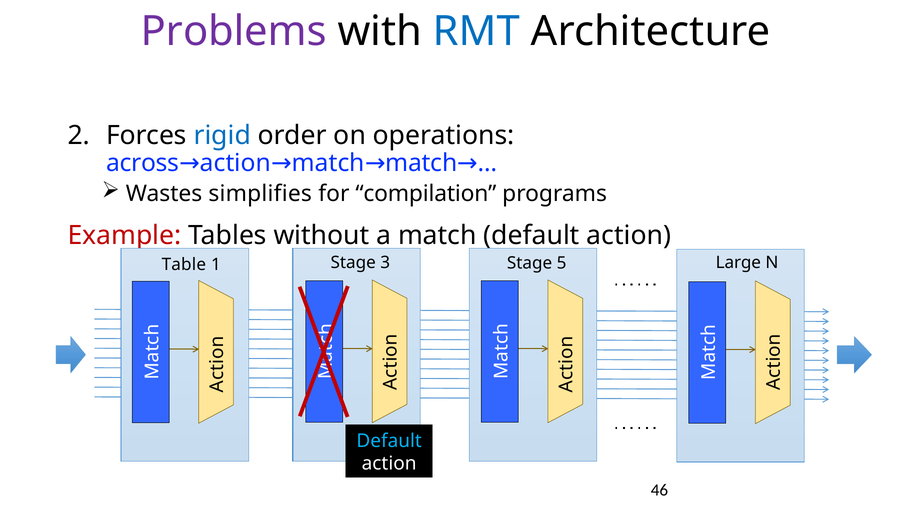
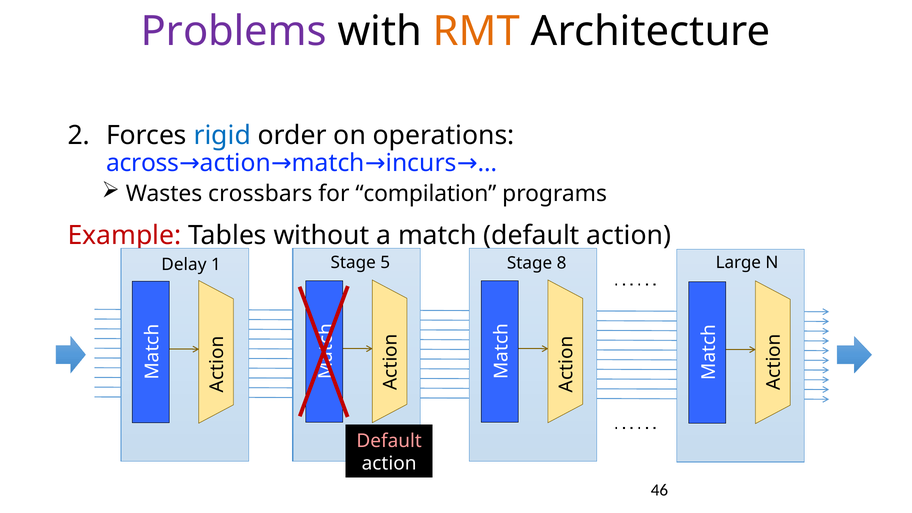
RMT colour: blue -> orange (477, 31)
match match: match -> incurs (421, 163)
simplifies: simplifies -> crossbars (260, 194)
Table: Table -> Delay (184, 265)
3: 3 -> 5 (385, 263)
5: 5 -> 8 (562, 263)
Default colour: light blue -> pink (389, 441)
